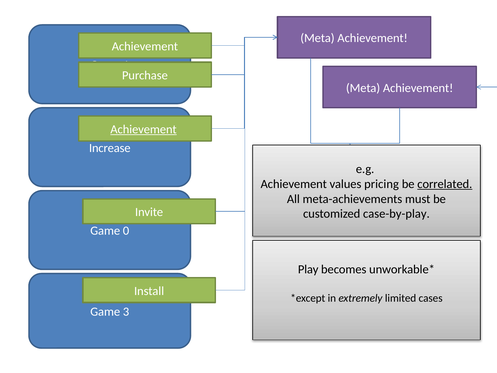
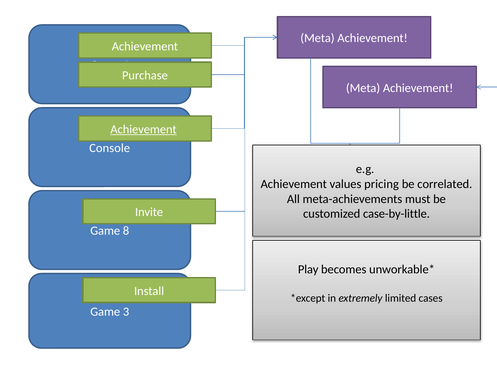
Increase: Increase -> Console (110, 148)
correlated underline: present -> none (445, 184)
case-by-play: case-by-play -> case-by-little (396, 214)
0: 0 -> 8 (126, 231)
